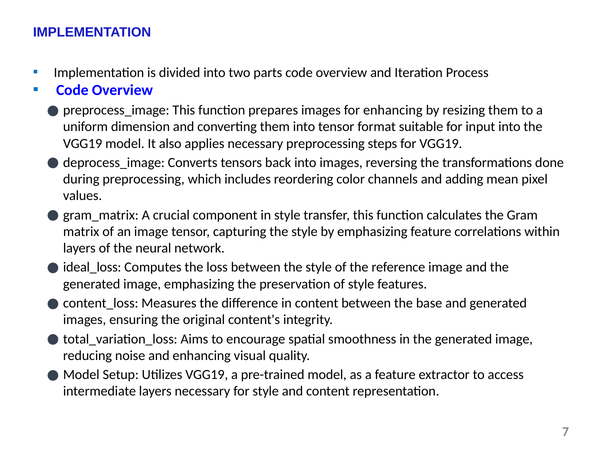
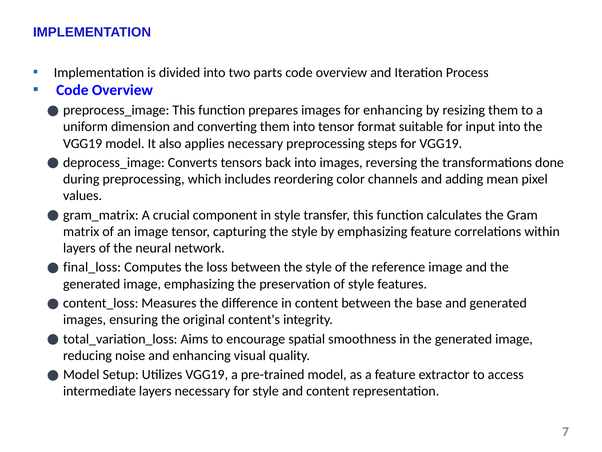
ideal_loss: ideal_loss -> final_loss (92, 267)
